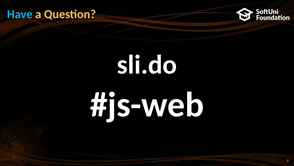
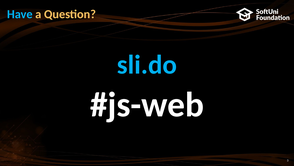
sli.do colour: white -> light blue (147, 64)
